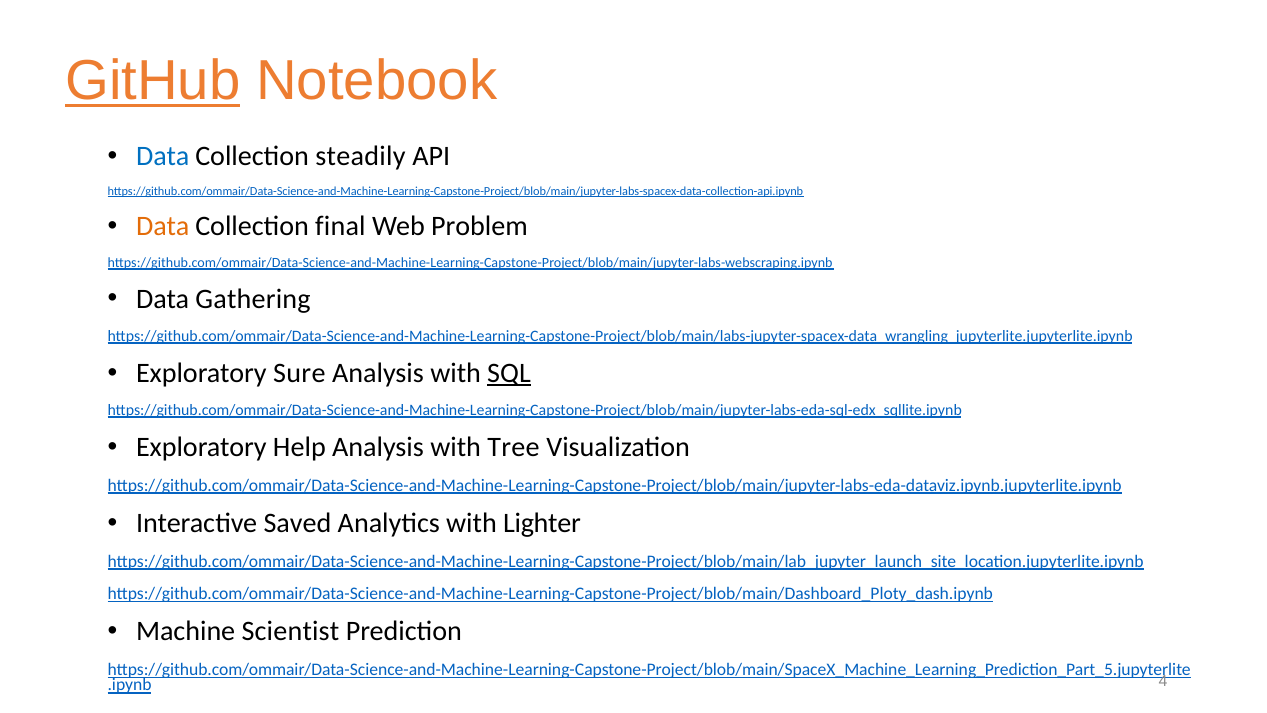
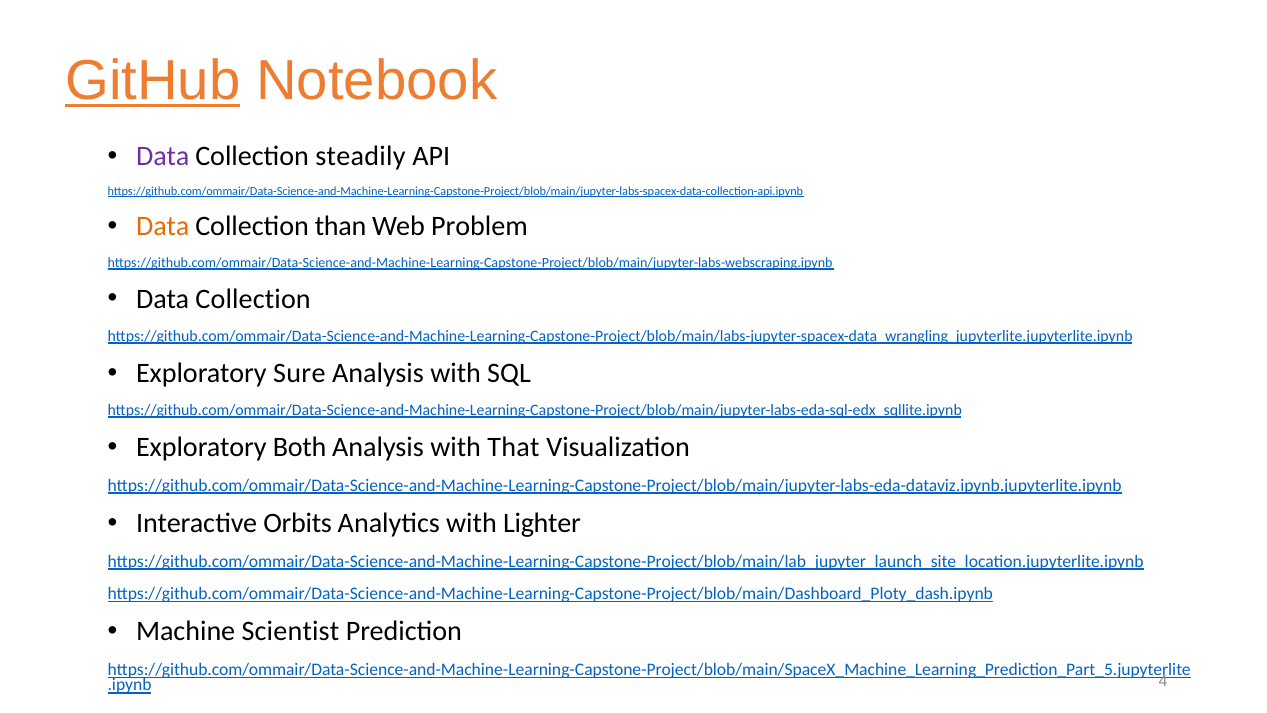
Data colour: blue -> purple (163, 156)
final: final -> than (341, 226)
Gathering: Gathering -> Collection (253, 299)
SQL underline: present -> none (509, 373)
Help: Help -> Both (300, 447)
Tree: Tree -> That (513, 447)
Saved: Saved -> Orbits (298, 523)
